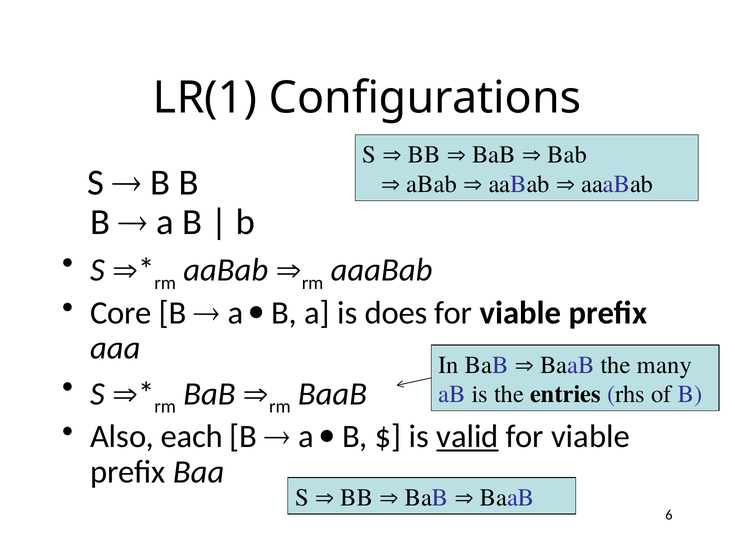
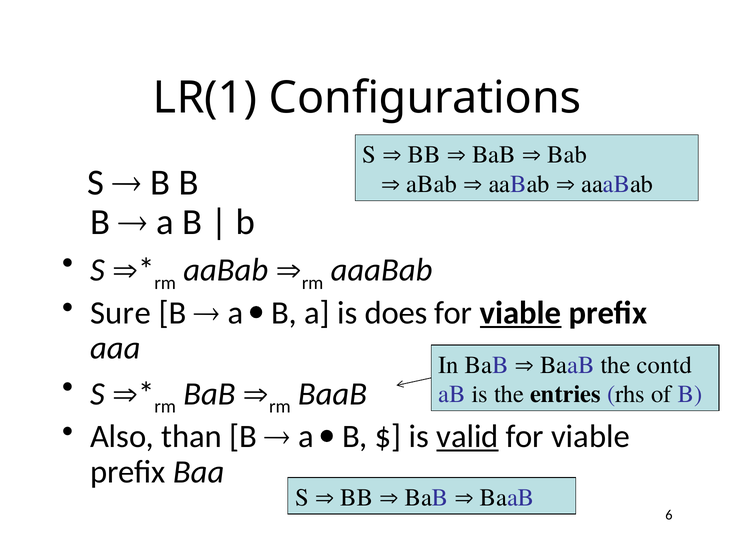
Core: Core -> Sure (120, 313)
viable underline: none -> present (521, 313)
many: many -> contd (664, 365)
each: each -> than (192, 437)
